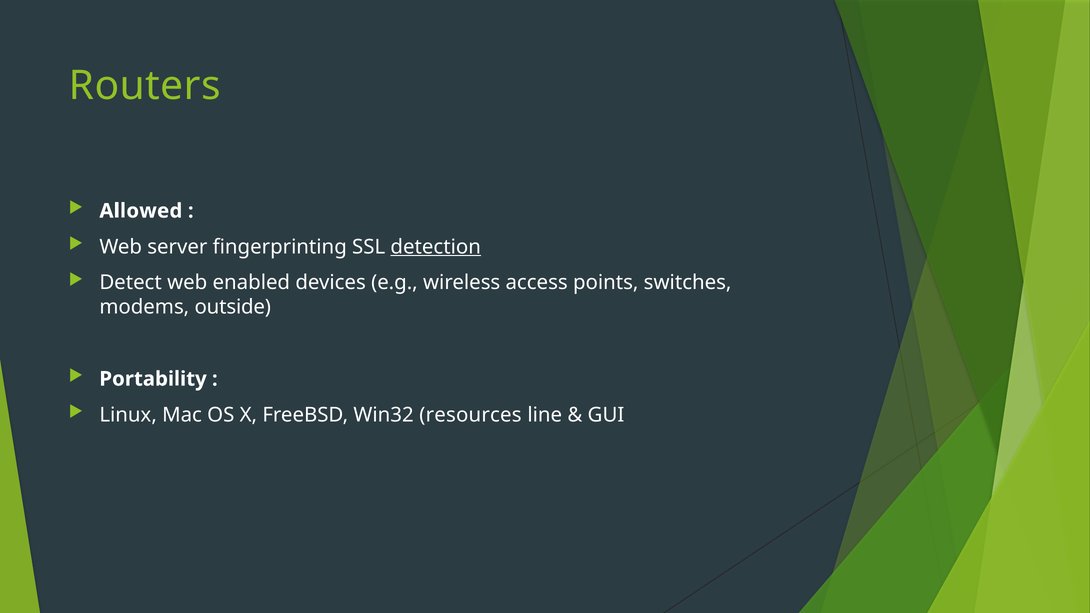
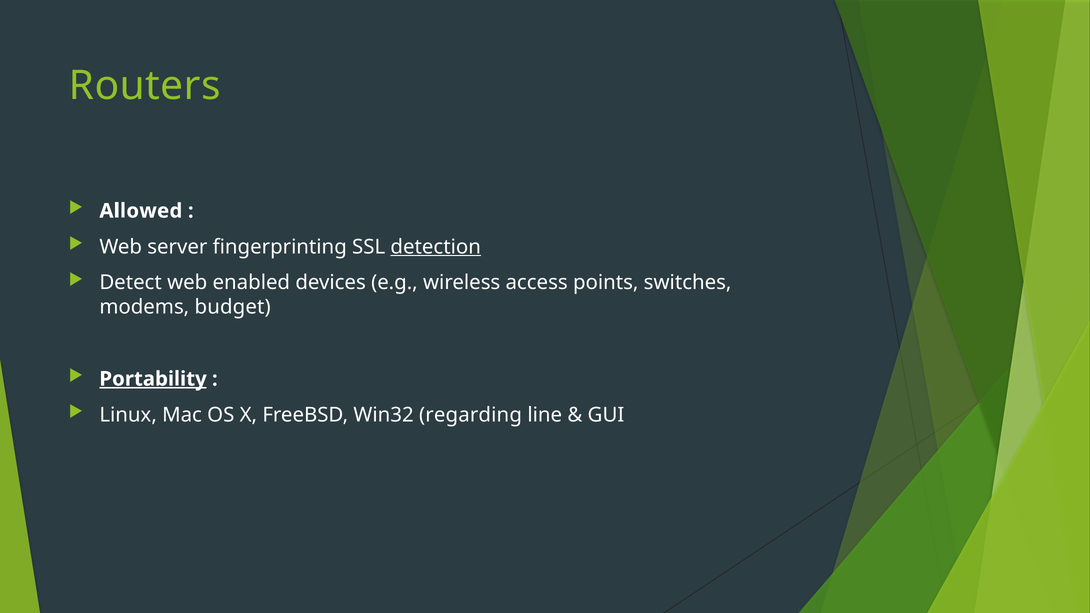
outside: outside -> budget (233, 307)
Portability underline: none -> present (153, 379)
resources: resources -> regarding (470, 415)
